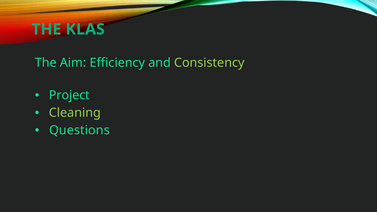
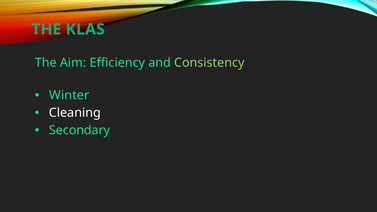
Project: Project -> Winter (69, 95)
Cleaning colour: light green -> white (75, 113)
Questions: Questions -> Secondary (80, 130)
